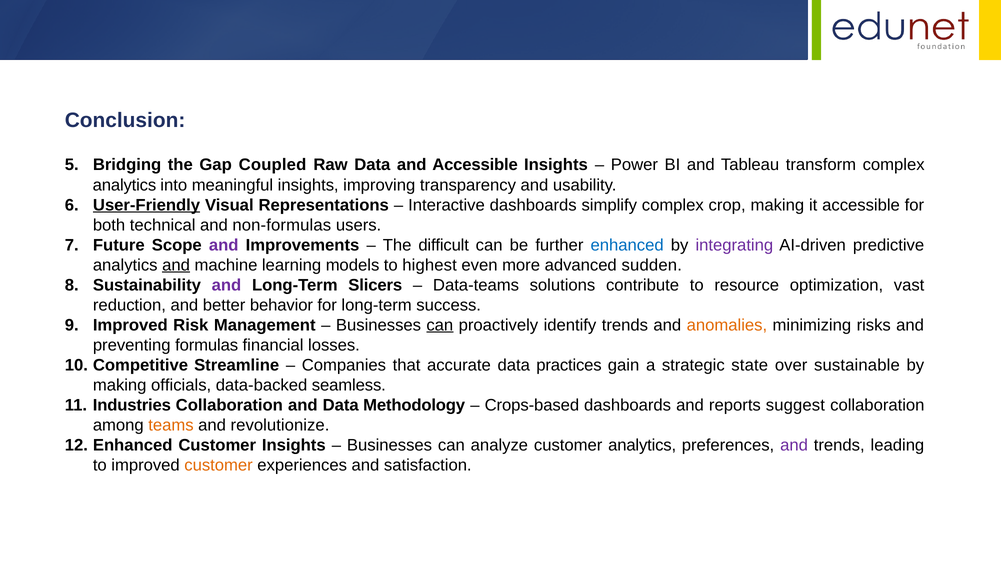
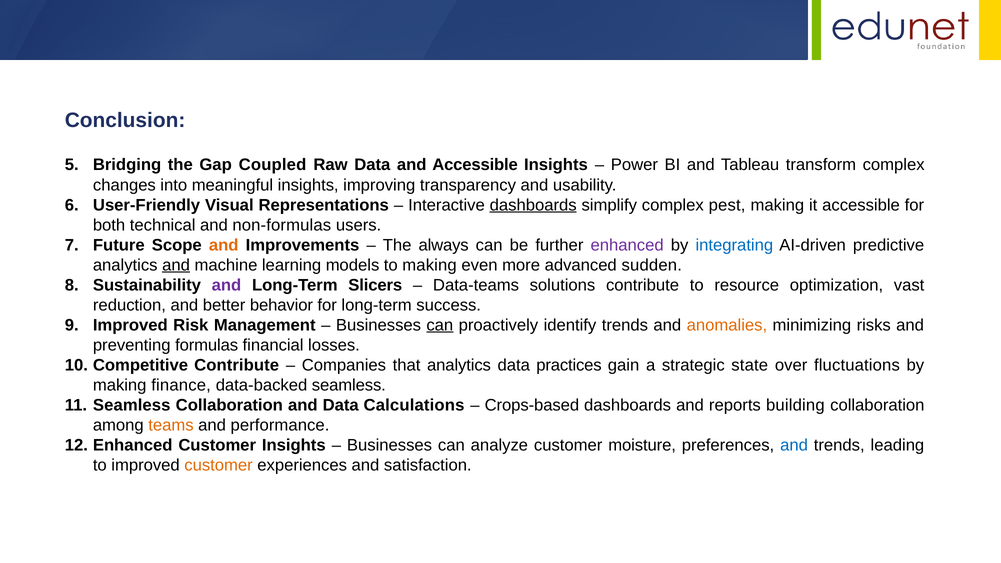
analytics: analytics -> changes (124, 185)
User-Friendly underline: present -> none (147, 205)
dashboards underline: none -> present (533, 205)
crop: crop -> pest (727, 205)
and colour: purple -> orange (224, 245)
difficult: difficult -> always (444, 245)
enhanced colour: blue -> purple (627, 245)
integrating colour: purple -> blue (734, 245)
to highest: highest -> making (430, 265)
Competitive Streamline: Streamline -> Contribute (237, 365)
that accurate: accurate -> analytics (459, 365)
sustainable: sustainable -> fluctuations (857, 365)
officials: officials -> finance (181, 385)
Industries: Industries -> Seamless (132, 405)
Methodology: Methodology -> Calculations (414, 405)
suggest: suggest -> building (795, 405)
revolutionize: revolutionize -> performance (280, 425)
customer analytics: analytics -> moisture (642, 445)
and colour: purple -> blue (794, 445)
